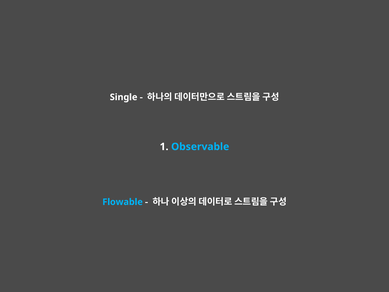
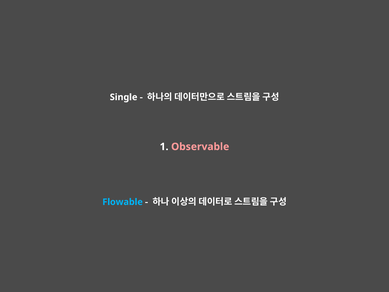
Observable colour: light blue -> pink (200, 147)
